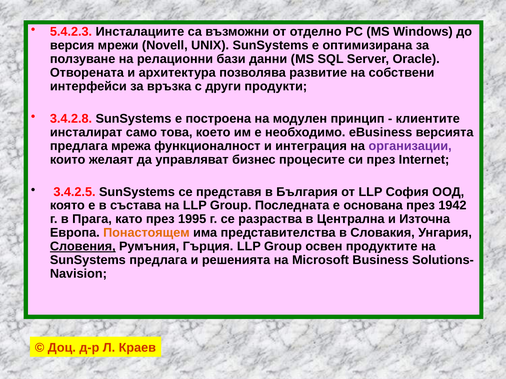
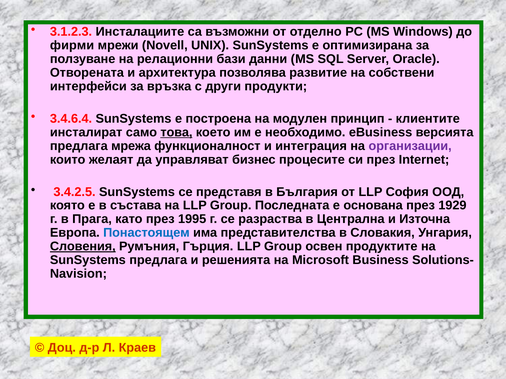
5.4.2.3: 5.4.2.3 -> 3.1.2.3 (71, 32)
версия: версия -> фирми (72, 45)
3.4.2.8: 3.4.2.8 -> 3.4.6.4 (71, 119)
това underline: none -> present (176, 132)
1942: 1942 -> 1929 (452, 206)
Понастоящем colour: orange -> blue (146, 233)
